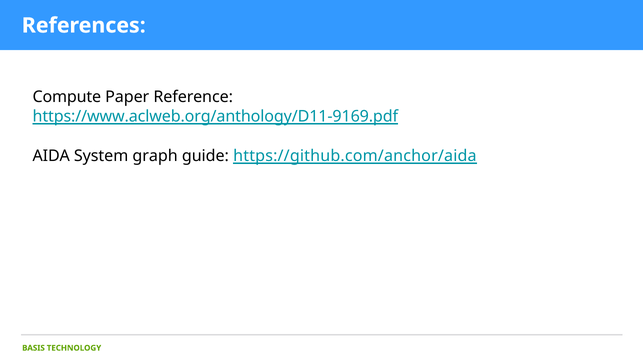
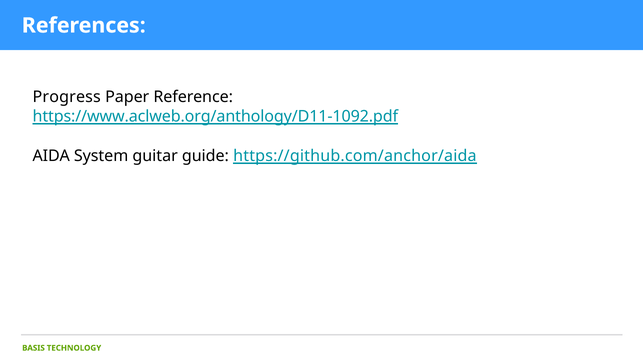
Compute: Compute -> Progress (67, 97)
https://www.aclweb.org/anthology/D11-9169.pdf: https://www.aclweb.org/anthology/D11-9169.pdf -> https://www.aclweb.org/anthology/D11-1092.pdf (215, 116)
graph: graph -> guitar (155, 156)
